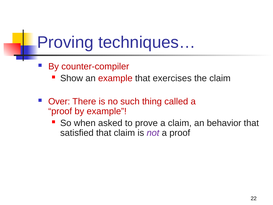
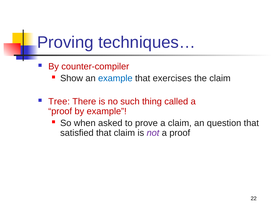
example colour: red -> blue (115, 78)
Over: Over -> Tree (59, 101)
behavior: behavior -> question (224, 123)
